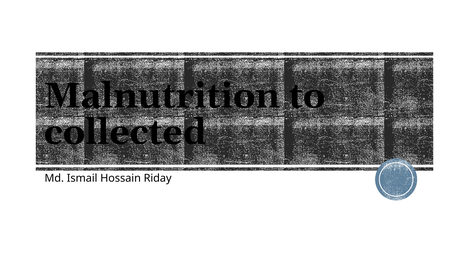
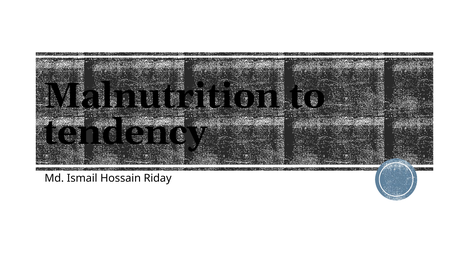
collected: collected -> tendency (125, 132)
